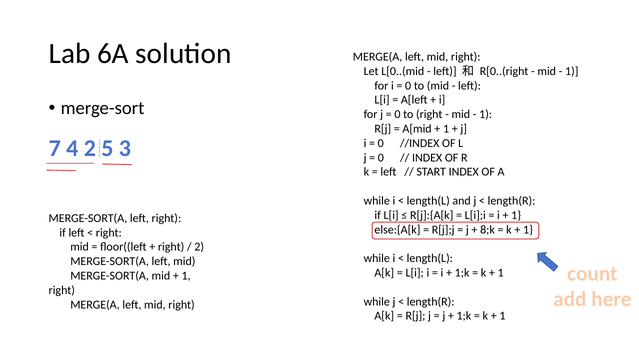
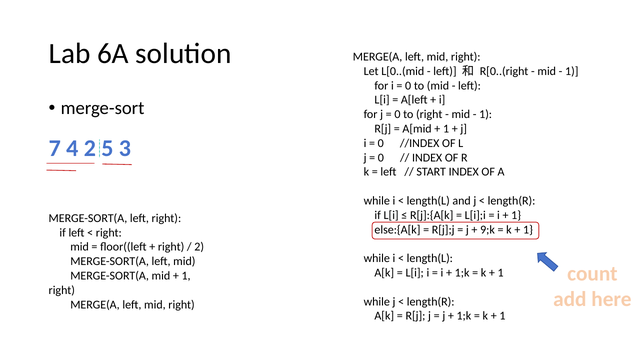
8;k: 8;k -> 9;k (487, 229)
